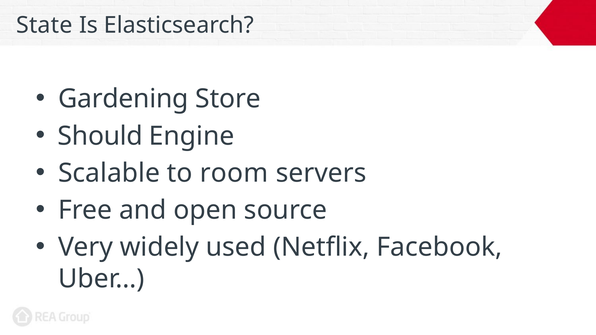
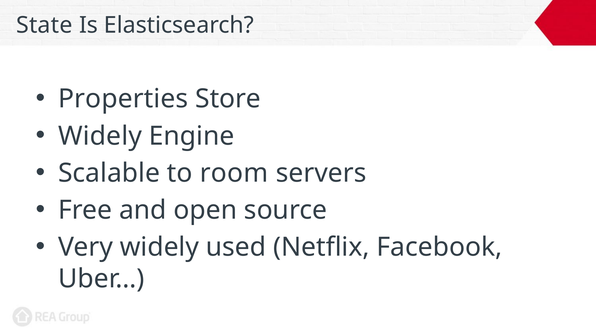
Gardening: Gardening -> Properties (123, 99)
Should: Should -> Widely (100, 136)
